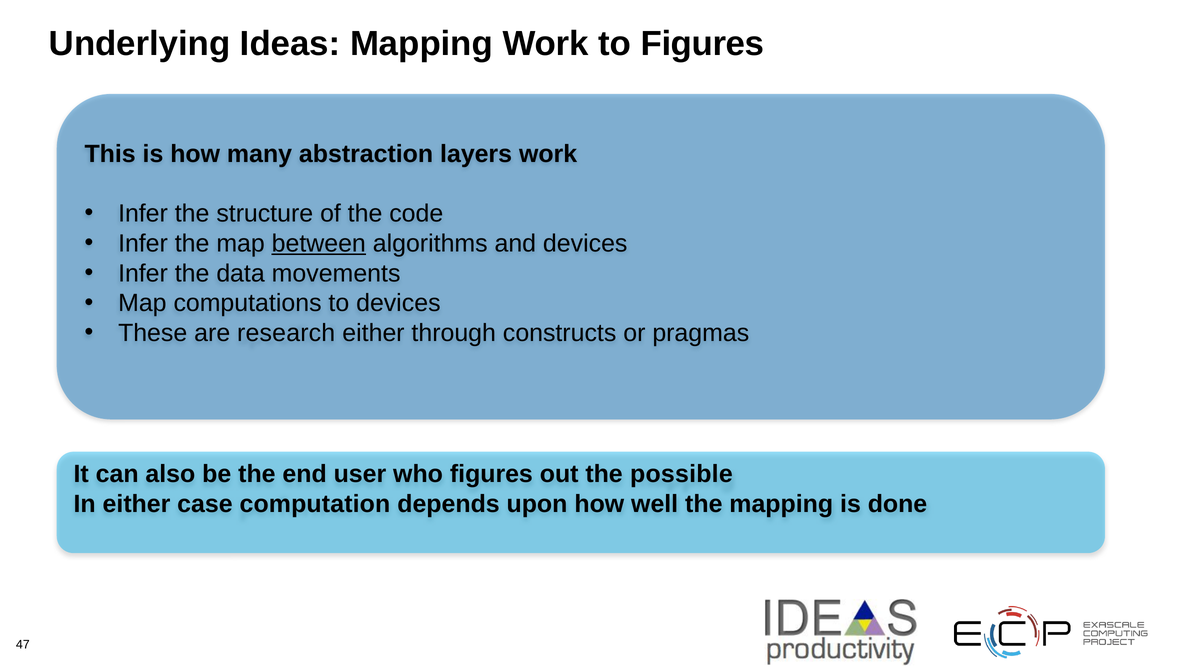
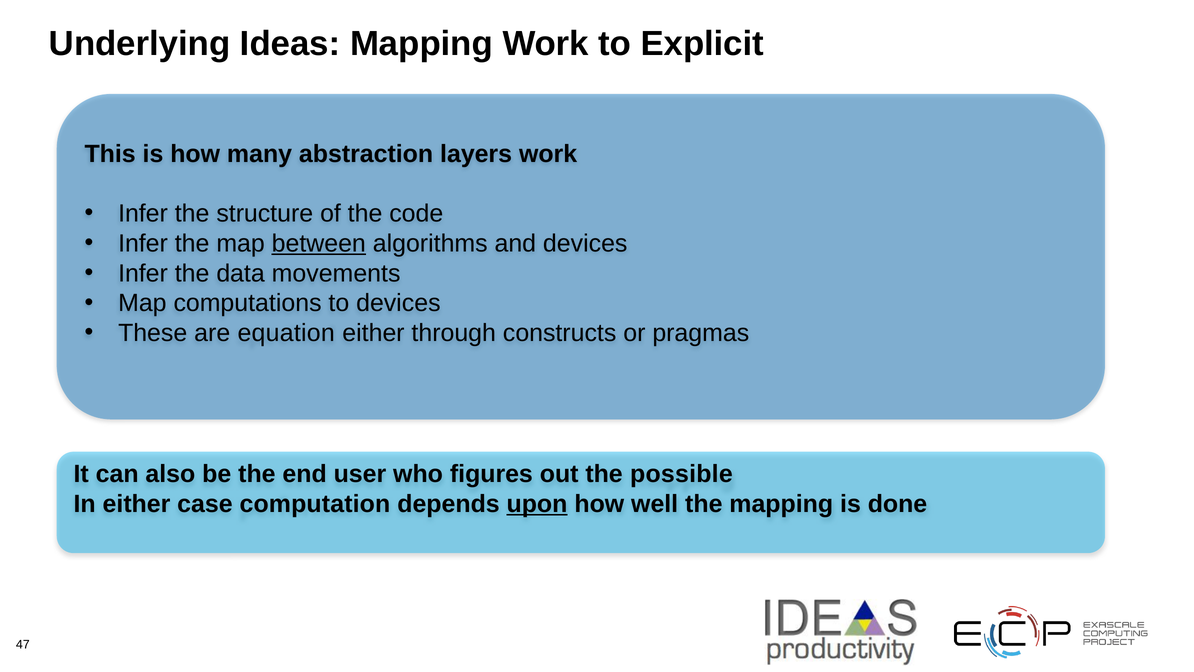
to Figures: Figures -> Explicit (702, 44)
research: research -> equation (286, 333)
upon underline: none -> present (537, 504)
